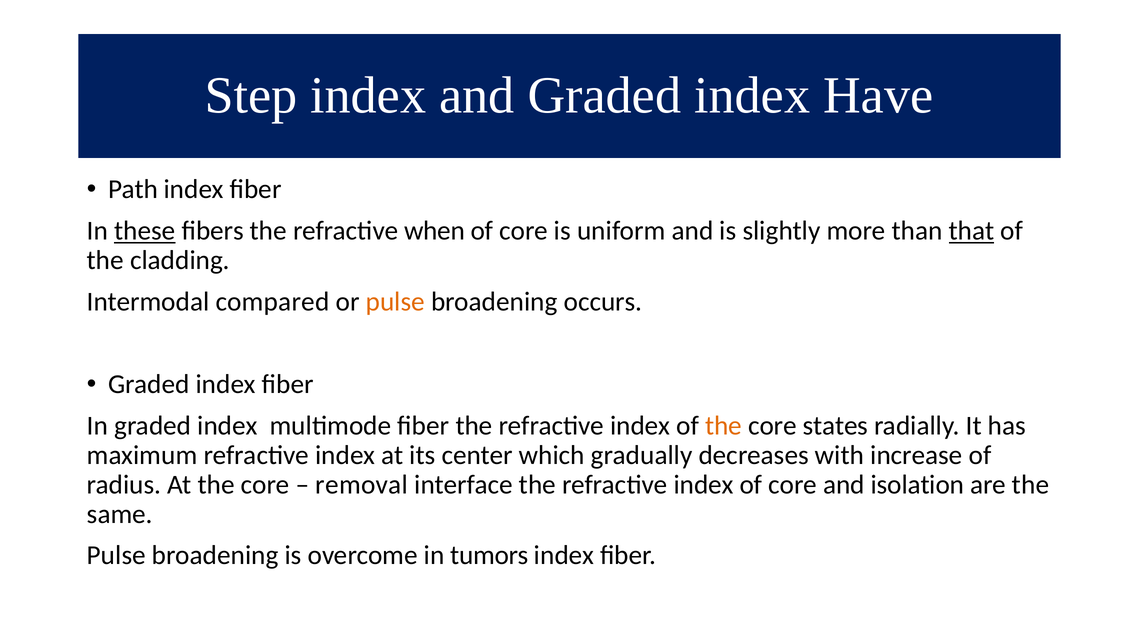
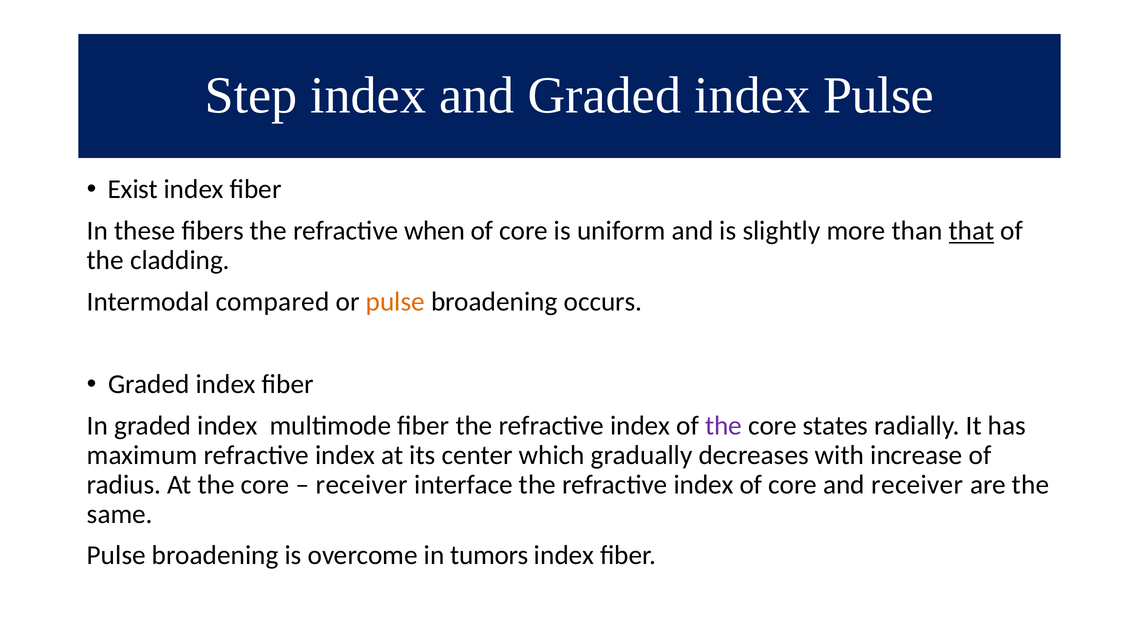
index Have: Have -> Pulse (879, 96)
Path: Path -> Exist (133, 189)
these underline: present -> none (145, 231)
the colour: orange -> purple (724, 425)
removal: removal -> receiver (362, 484)
and isolation: isolation -> receiver (917, 484)
